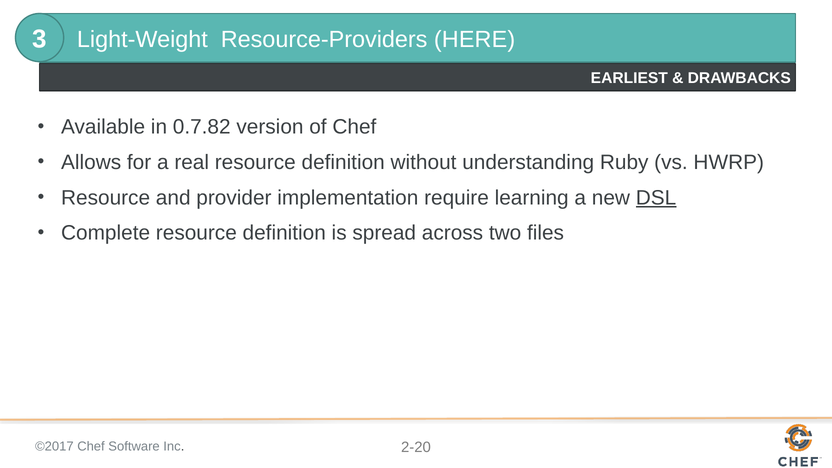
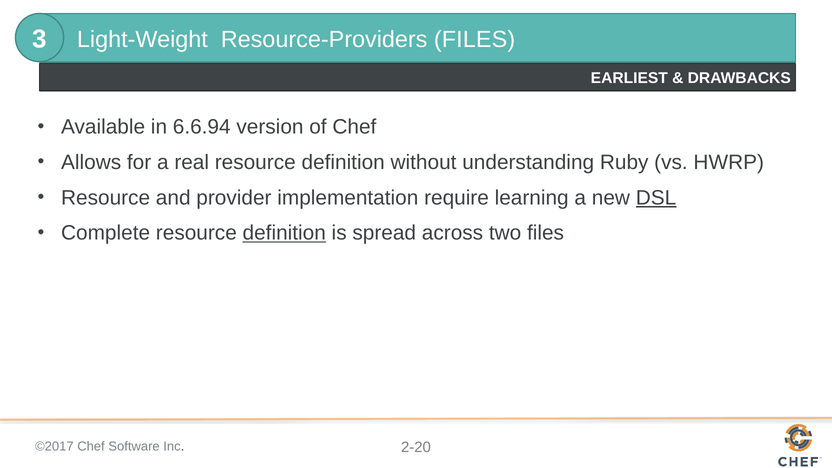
Resource-Providers HERE: HERE -> FILES (475, 40)
0.7.82: 0.7.82 -> 6.6.94 (202, 127)
definition underline: none -> present (284, 233)
